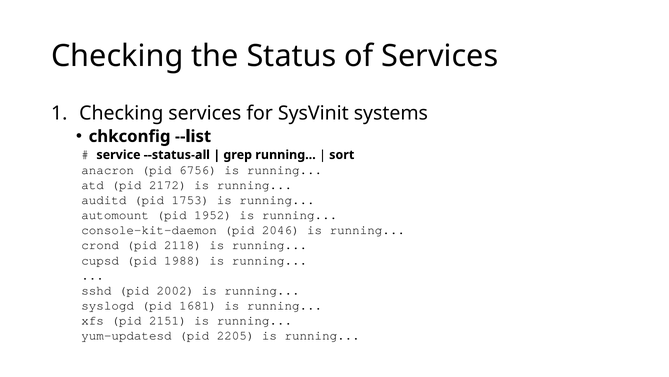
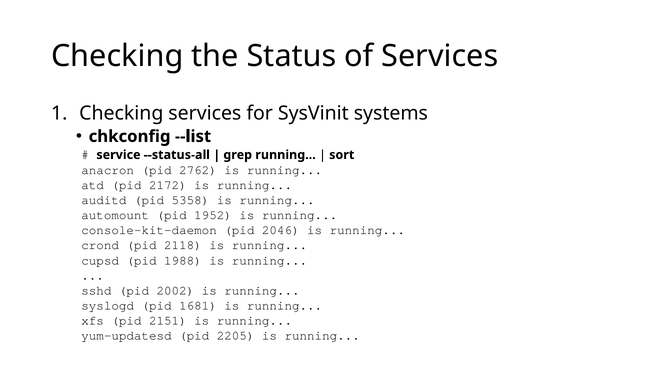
6756: 6756 -> 2762 (198, 170)
1753: 1753 -> 5358 (190, 200)
